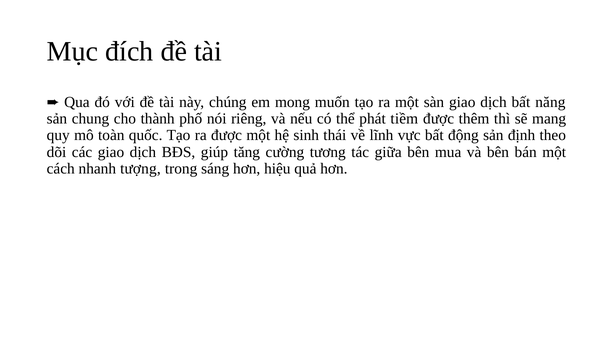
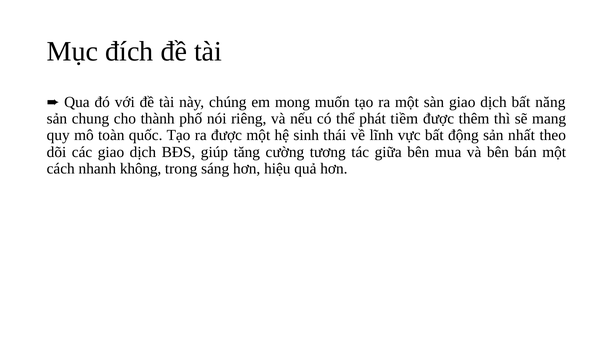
định: định -> nhất (521, 135)
tượng: tượng -> không (141, 168)
